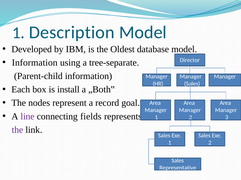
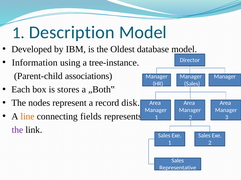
tree-separate: tree-separate -> tree-instance (114, 63)
Parent-child information: information -> associations (89, 76)
install: install -> stores (68, 90)
goal: goal -> disk (131, 103)
line colour: purple -> orange (28, 117)
